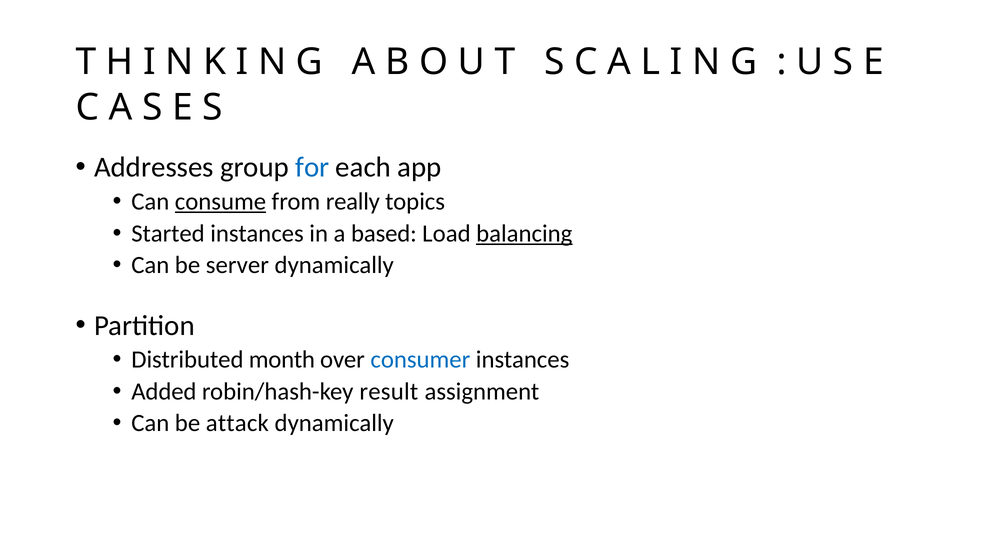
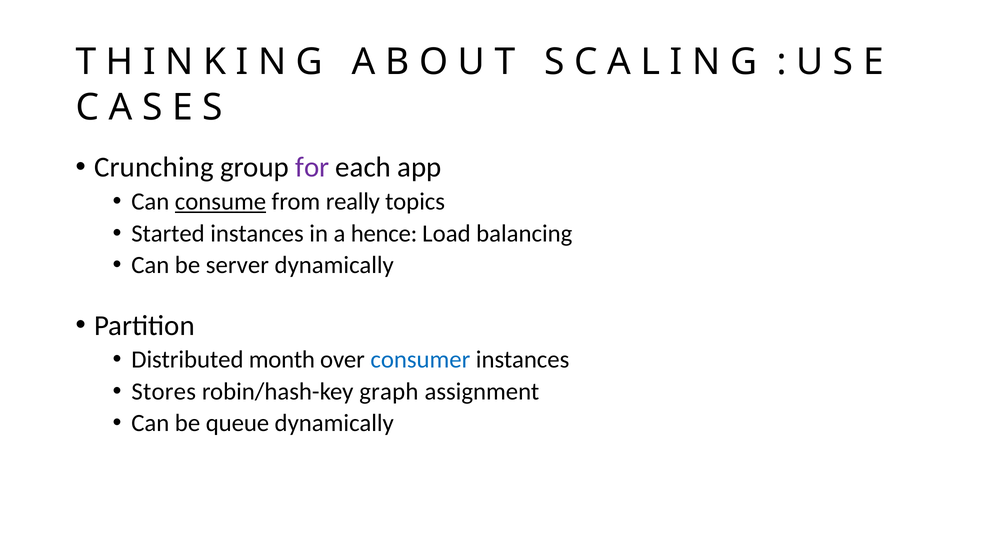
Addresses: Addresses -> Crunching (154, 168)
for colour: blue -> purple (312, 168)
based: based -> hence (384, 234)
balancing underline: present -> none (524, 234)
Added: Added -> Stores (164, 392)
result: result -> graph (389, 392)
attack: attack -> queue (237, 424)
